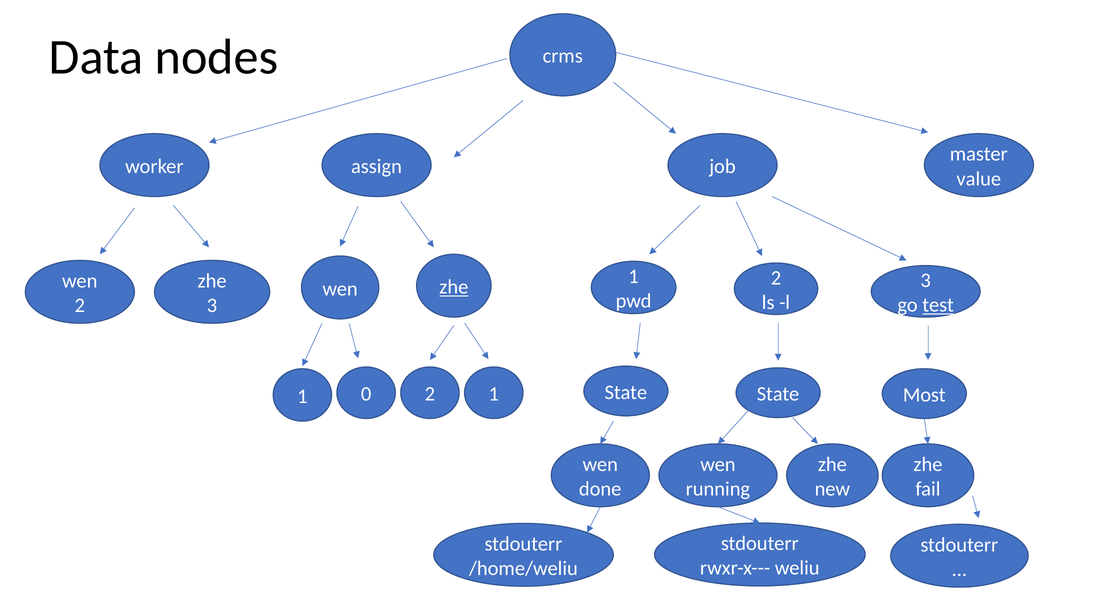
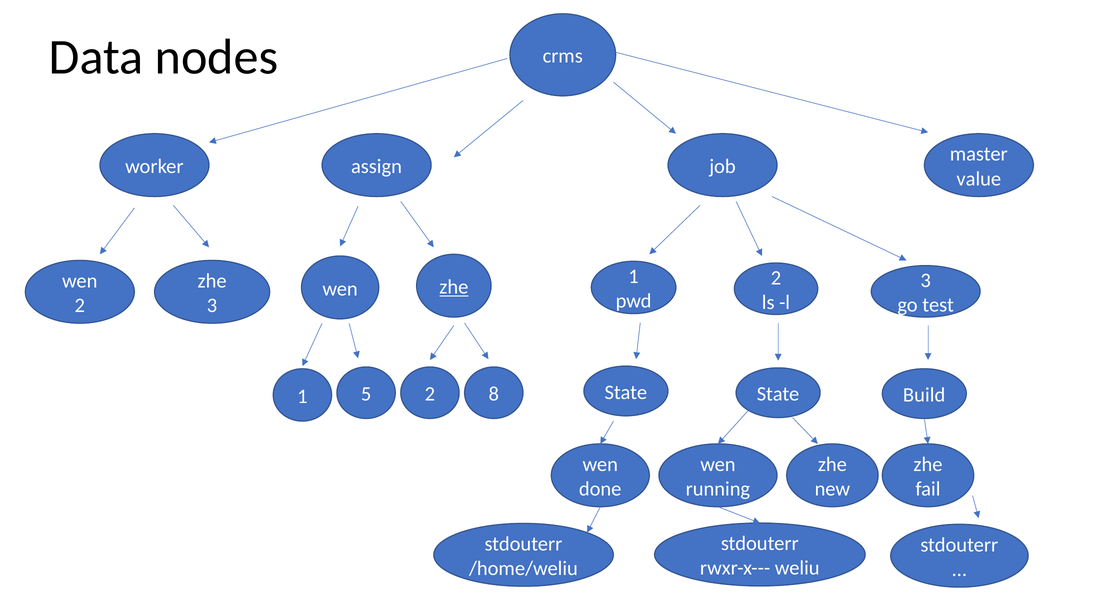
test underline: present -> none (938, 305)
Most: Most -> Build (924, 395)
0: 0 -> 5 (366, 394)
2 1: 1 -> 8 (494, 394)
